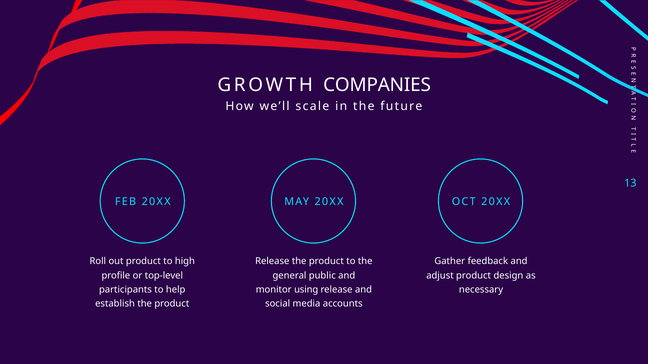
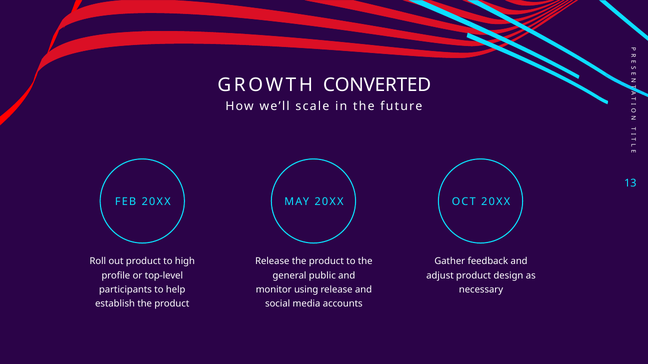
COMPANIES: COMPANIES -> CONVERTED (377, 85)
